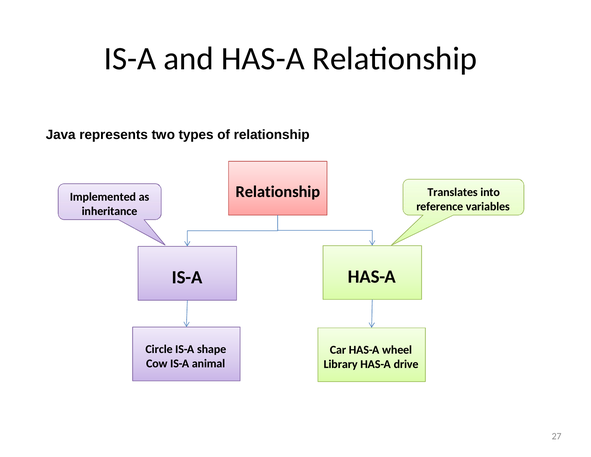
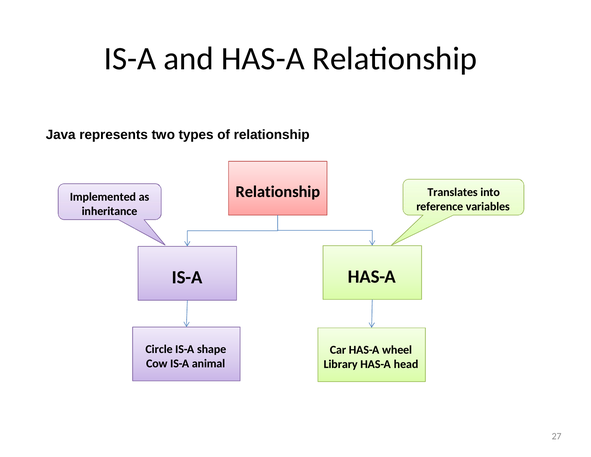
drive: drive -> head (406, 364)
